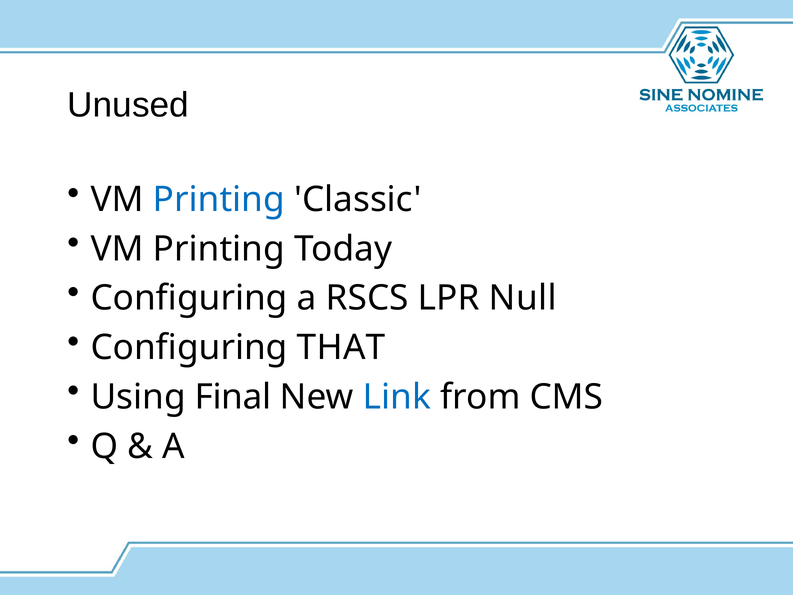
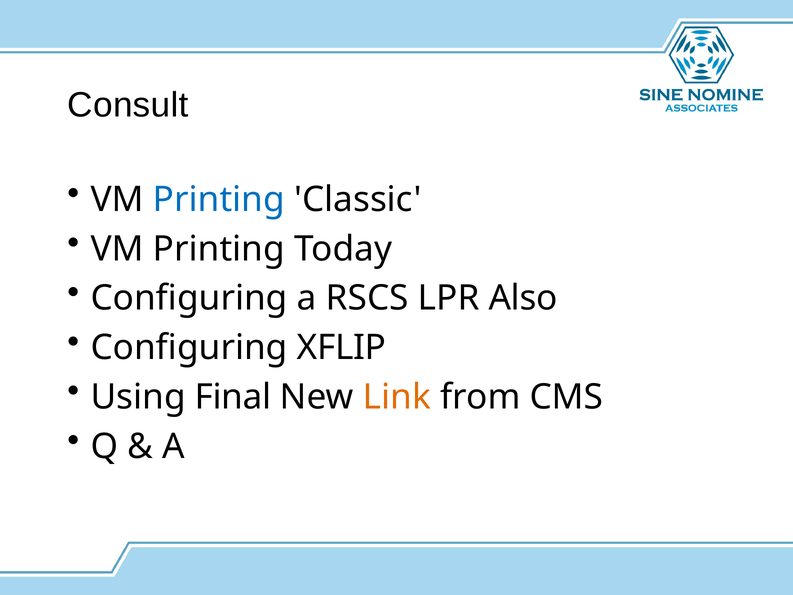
Unused: Unused -> Consult (128, 105)
Null: Null -> Also (523, 298)
THAT: THAT -> XFLIP (341, 347)
Link colour: blue -> orange (397, 397)
